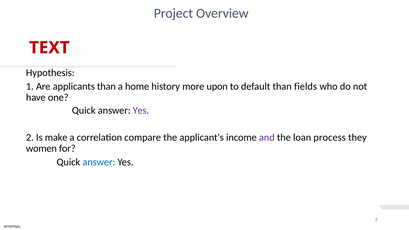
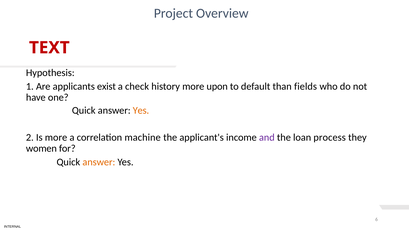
applicants than: than -> exist (106, 86)
home: home -> check (137, 86)
Yes colour: purple -> orange (141, 111)
Is make: make -> more (56, 137)
compare: compare -> machine (143, 137)
answer colour: blue -> orange (99, 162)
